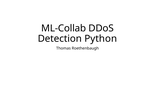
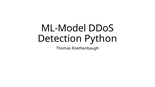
ML-Collab: ML-Collab -> ML-Model (64, 28)
